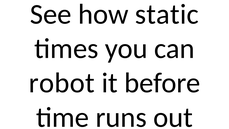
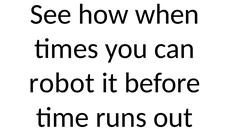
static: static -> when (167, 14)
